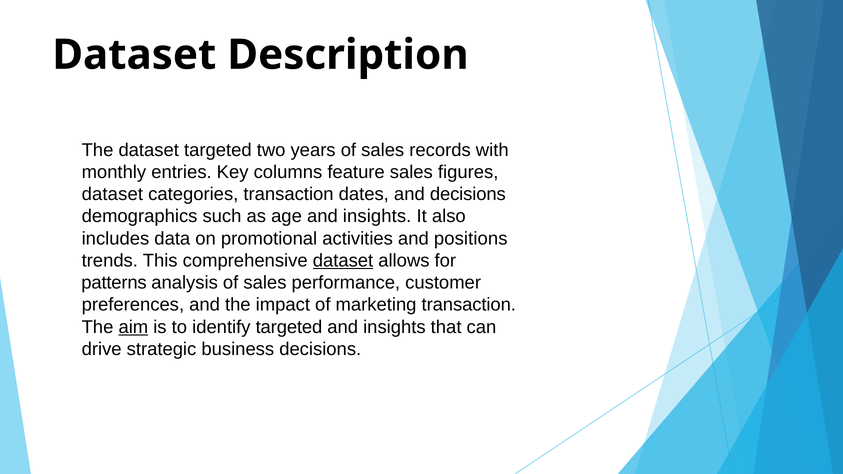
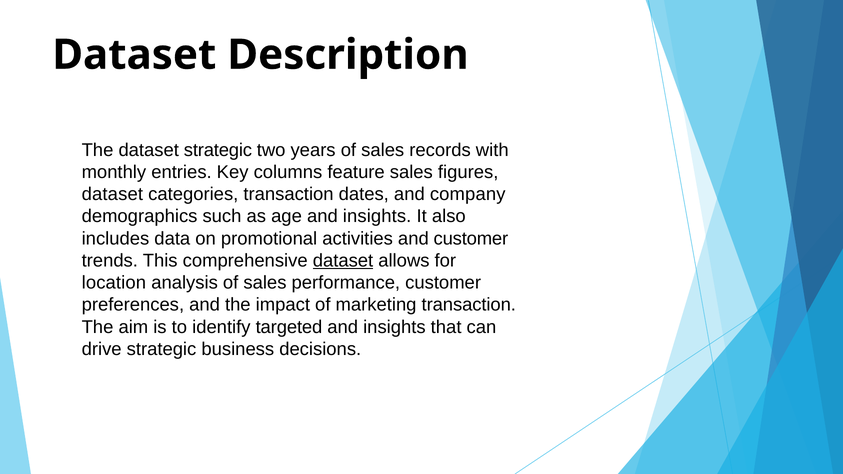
dataset targeted: targeted -> strategic (218, 150)
and decisions: decisions -> company (468, 194)
and positions: positions -> customer (471, 239)
patterns: patterns -> location (114, 283)
aim underline: present -> none (133, 327)
